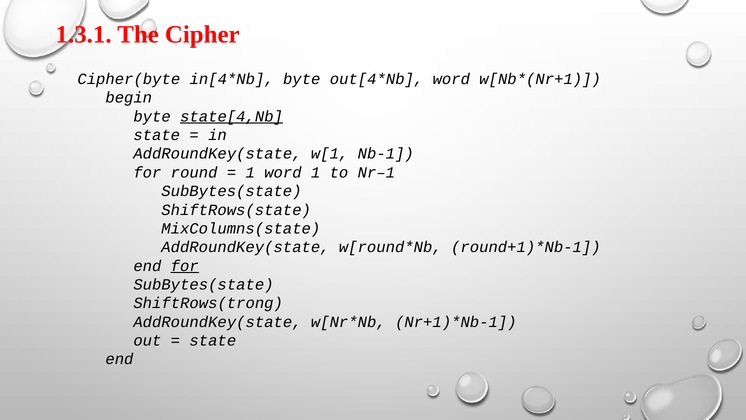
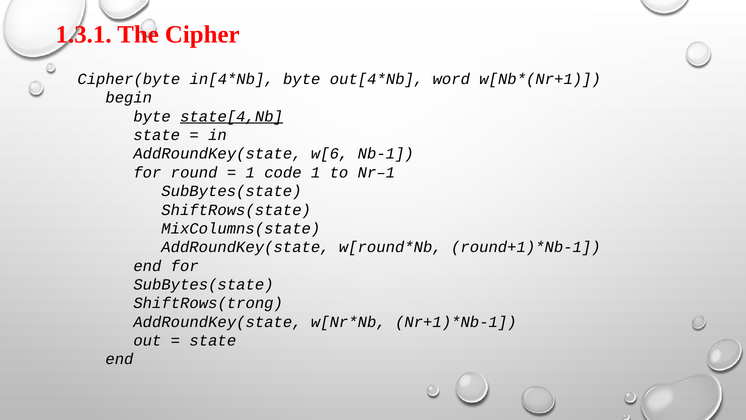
w[1: w[1 -> w[6 (330, 154)
1 word: word -> code (283, 172)
for underline: present -> none (185, 266)
